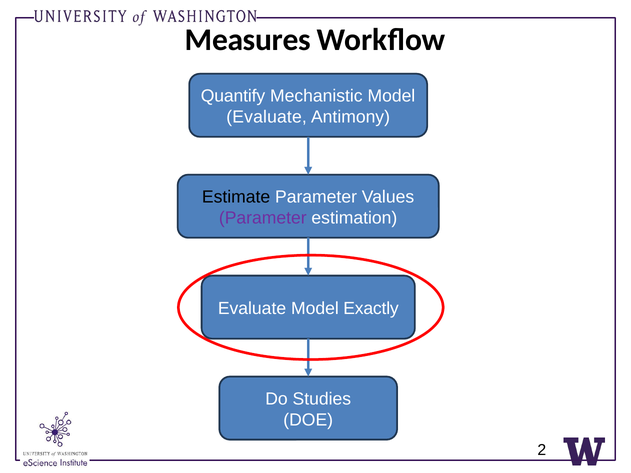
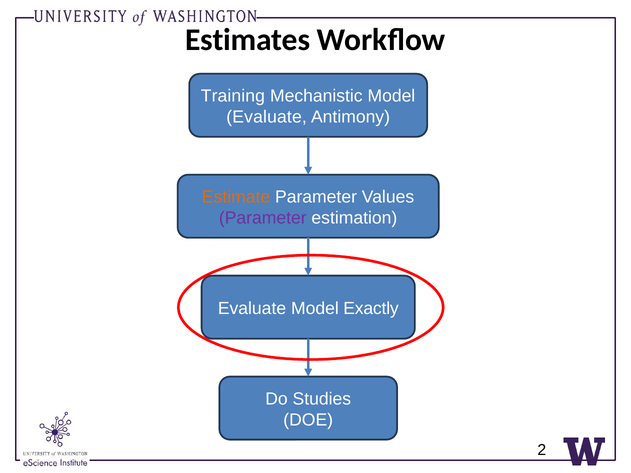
Measures: Measures -> Estimates (248, 40)
Quantify: Quantify -> Training (233, 96)
Estimate colour: black -> orange (236, 197)
